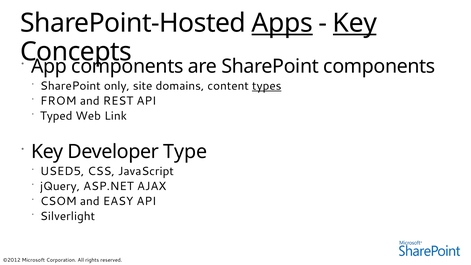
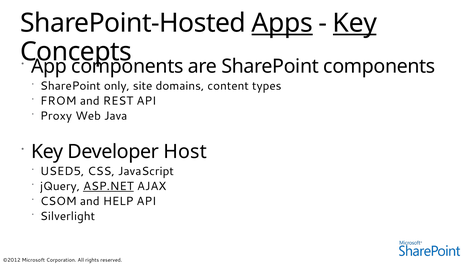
types underline: present -> none (267, 86)
Typed: Typed -> Proxy (56, 116)
Link: Link -> Java (116, 116)
Type: Type -> Host (185, 152)
ASP.NET underline: none -> present (108, 186)
EASY: EASY -> HELP (118, 201)
